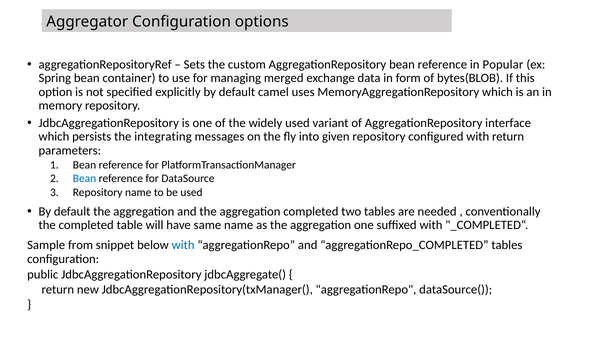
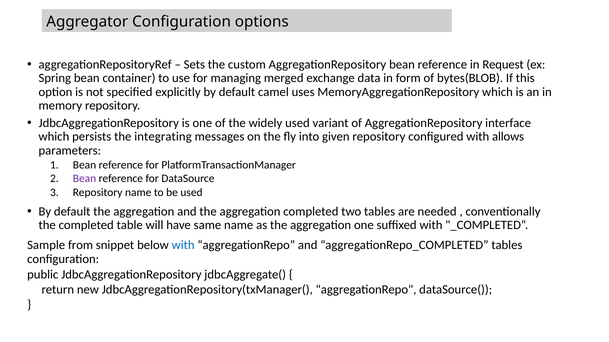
Popular: Popular -> Request (503, 65)
with return: return -> allows (508, 137)
Bean colour: blue -> purple (85, 179)
